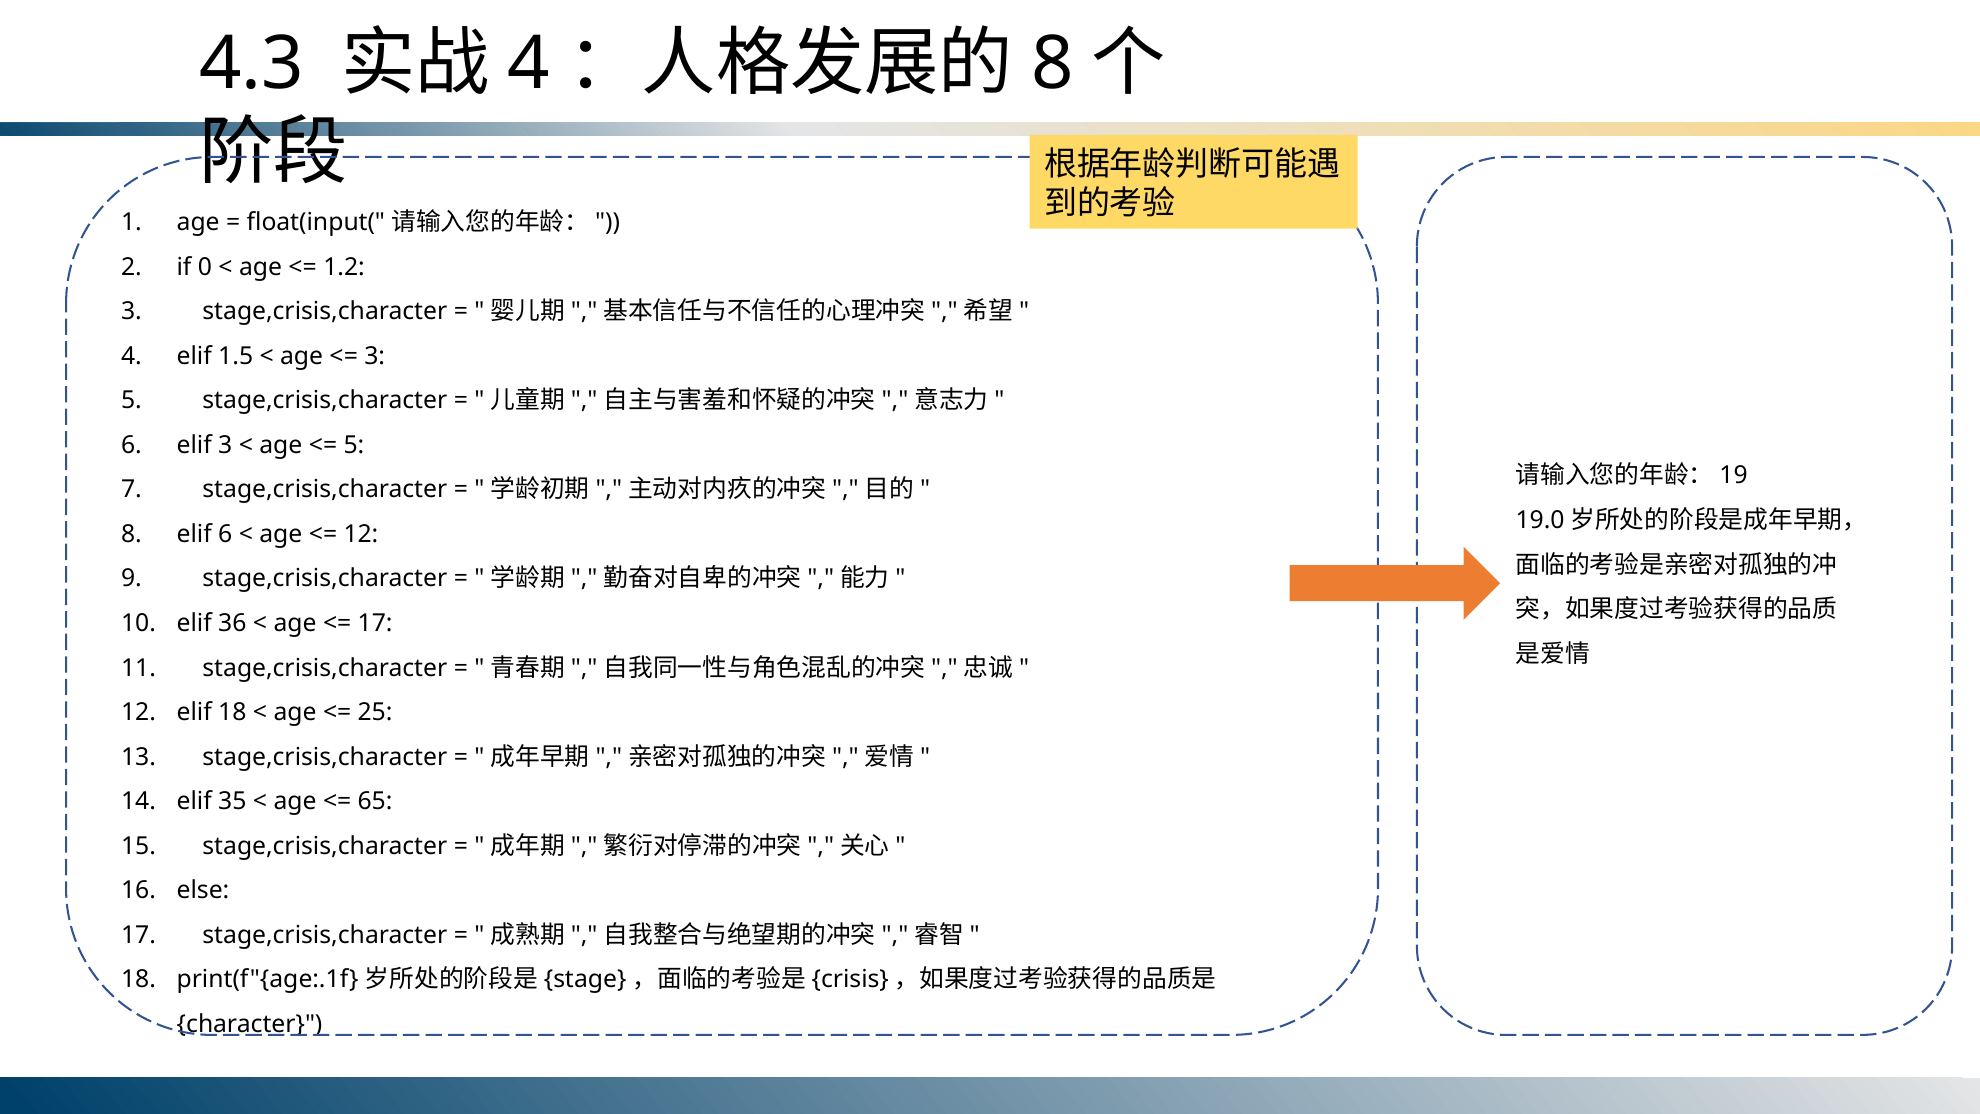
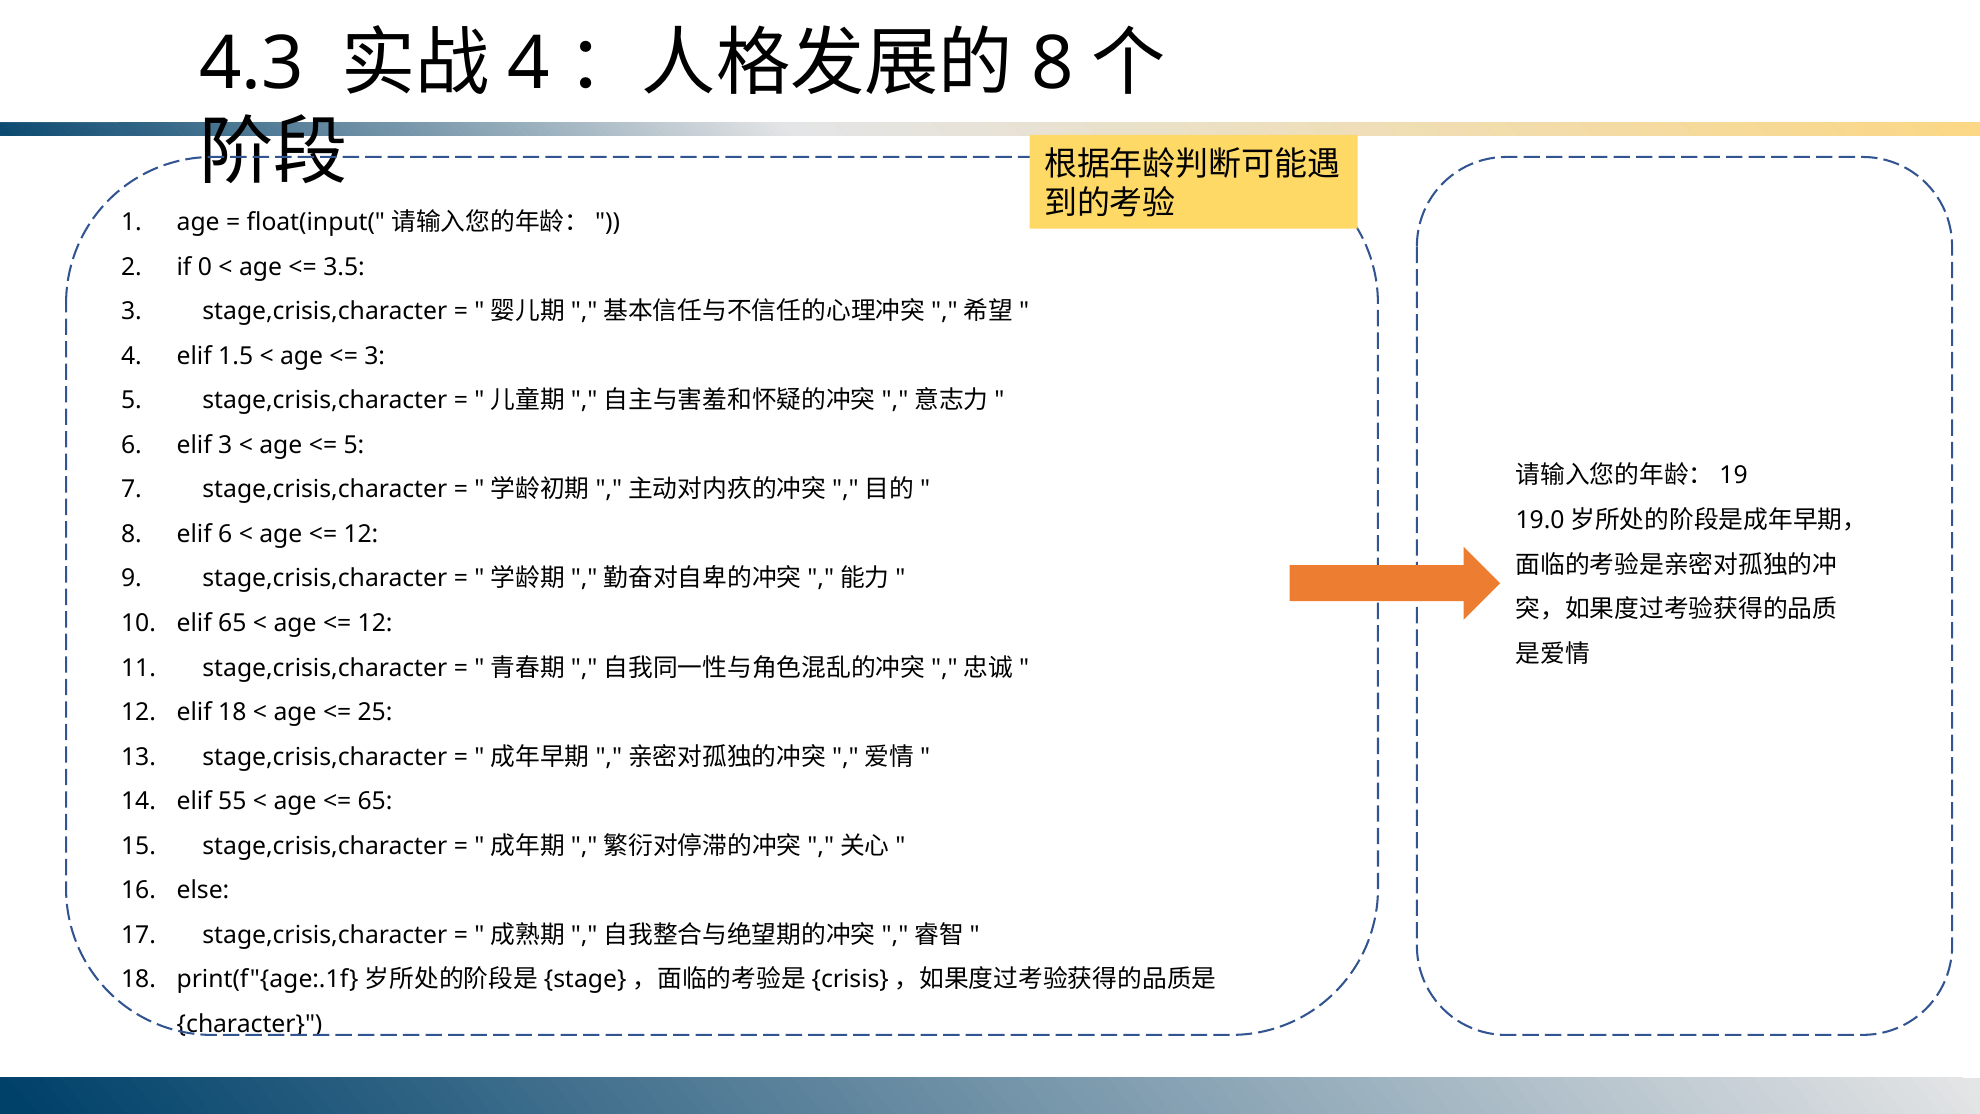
1.2: 1.2 -> 3.5 (344, 267)
elif 36: 36 -> 65 (232, 623)
17: 17 -> 12 (375, 623)
35: 35 -> 55 (232, 801)
